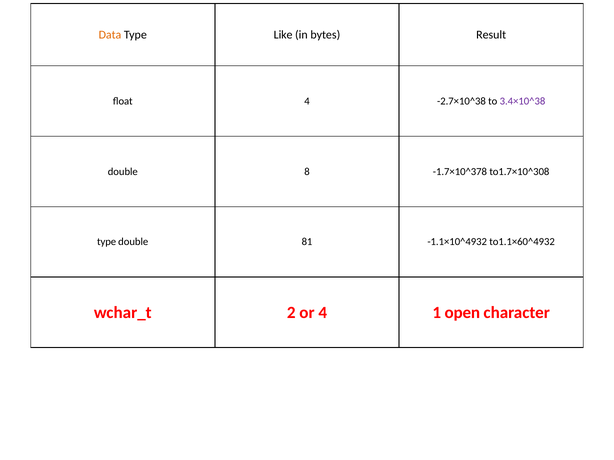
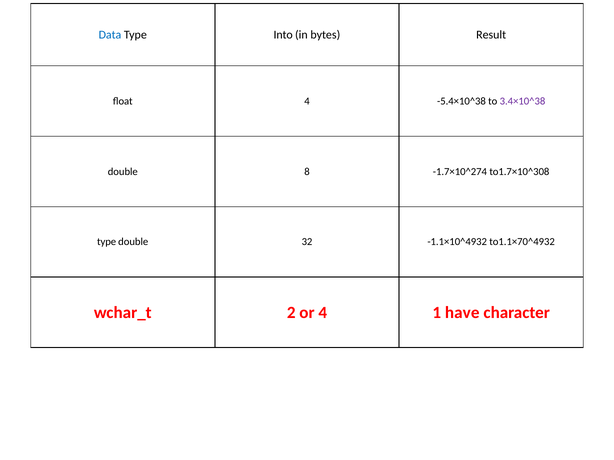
Data colour: orange -> blue (110, 35)
Like: Like -> Into (283, 35)
-2.7×10^38: -2.7×10^38 -> -5.4×10^38 (461, 101)
-1.7×10^378: -1.7×10^378 -> -1.7×10^274 (460, 172)
81: 81 -> 32 (307, 242)
to1.1×60^4932: to1.1×60^4932 -> to1.1×70^4932 (522, 242)
open: open -> have (462, 313)
